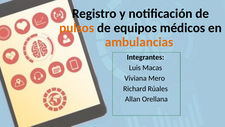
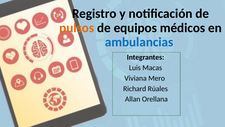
ambulancias colour: orange -> blue (139, 42)
